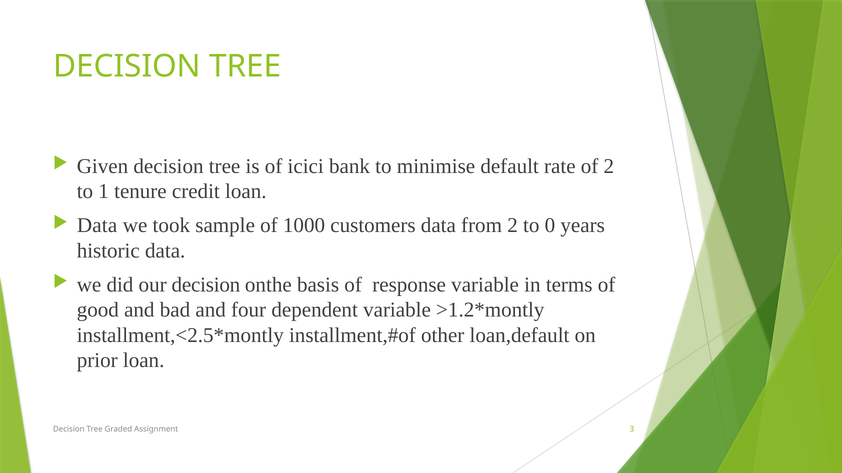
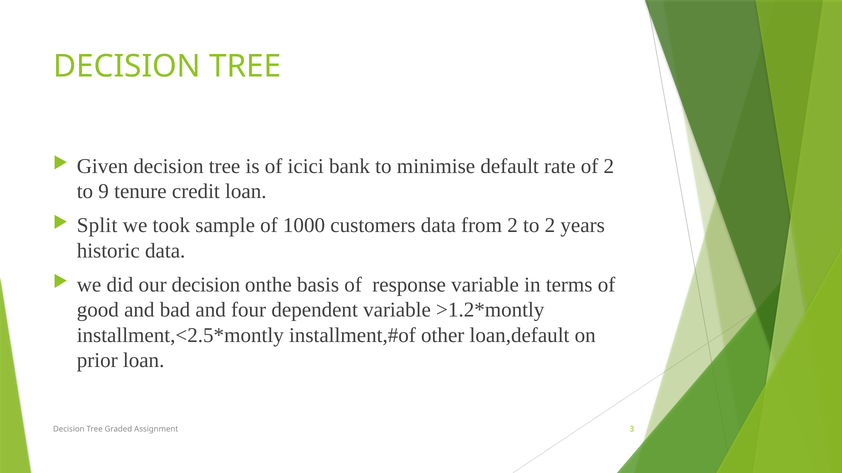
1: 1 -> 9 (104, 192)
Data: Data -> Split (97, 226)
to 0: 0 -> 2 (550, 226)
